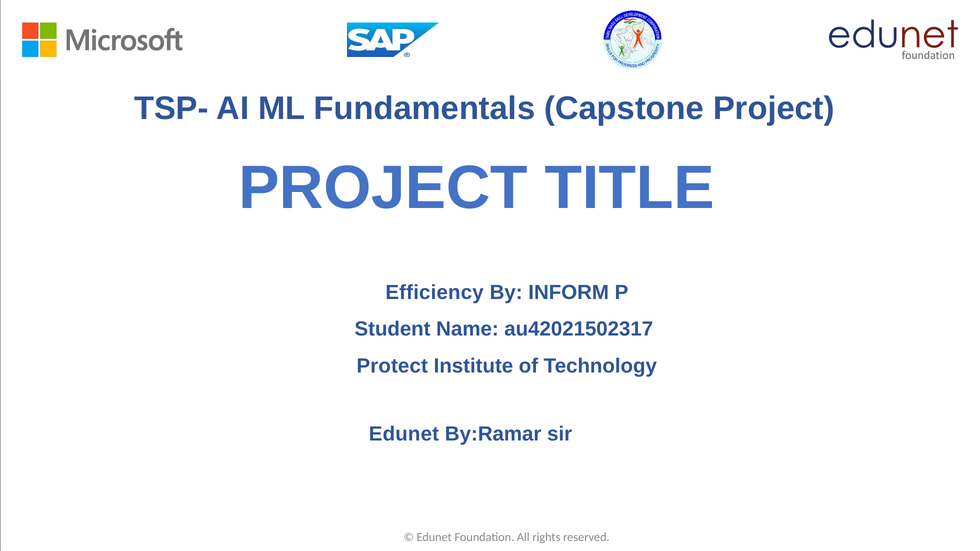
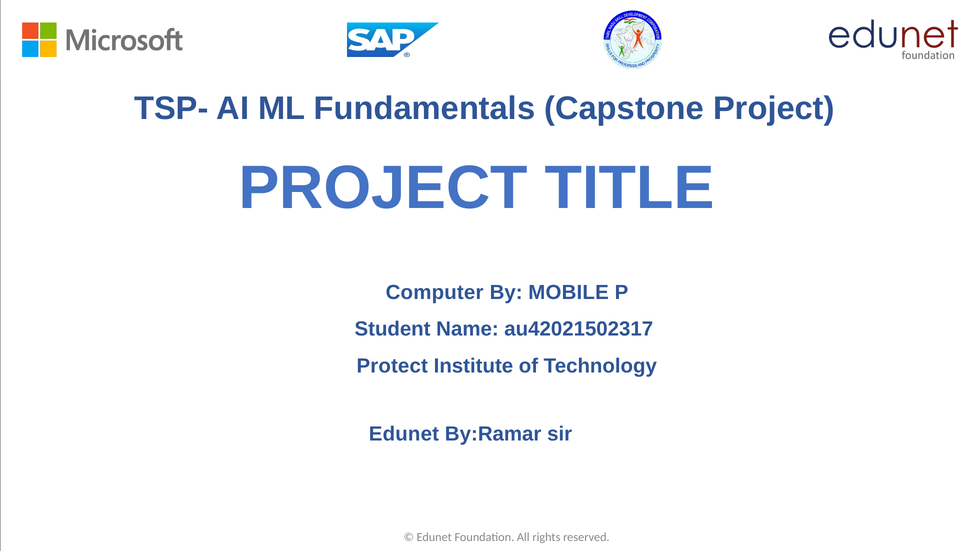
Efficiency: Efficiency -> Computer (435, 293)
INFORM: INFORM -> MOBILE (569, 293)
